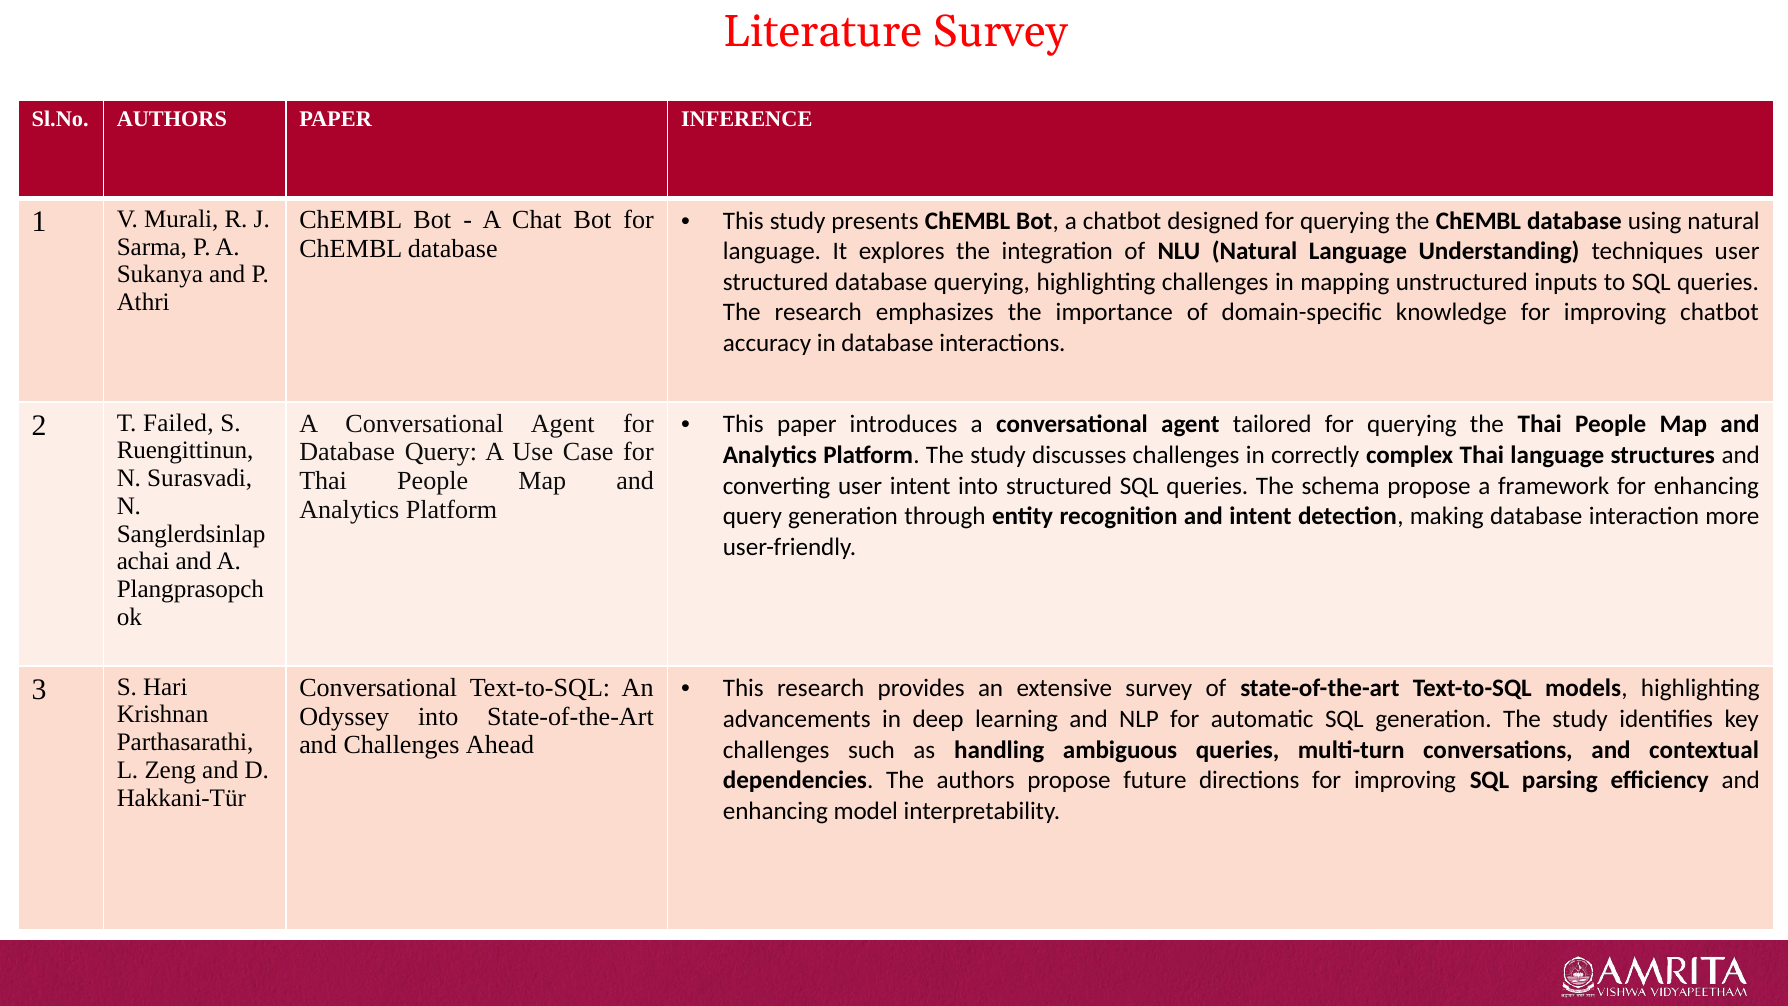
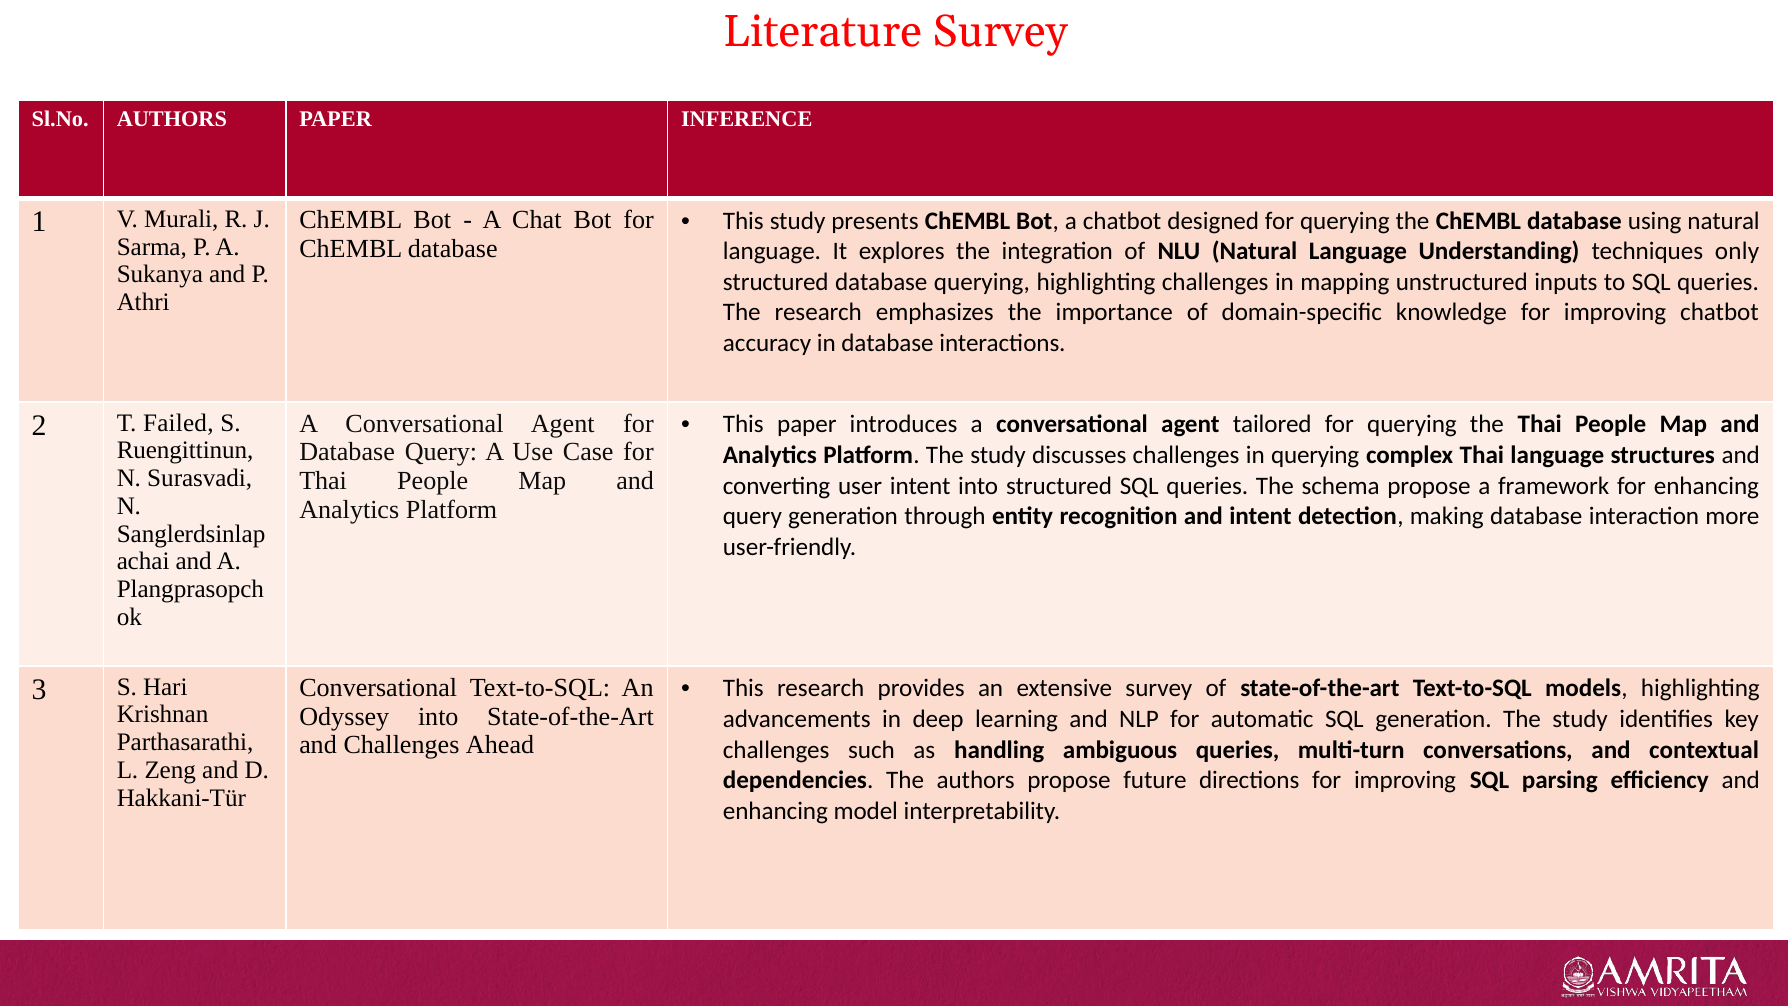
techniques user: user -> only (1737, 251)
in correctly: correctly -> querying (1315, 455)
